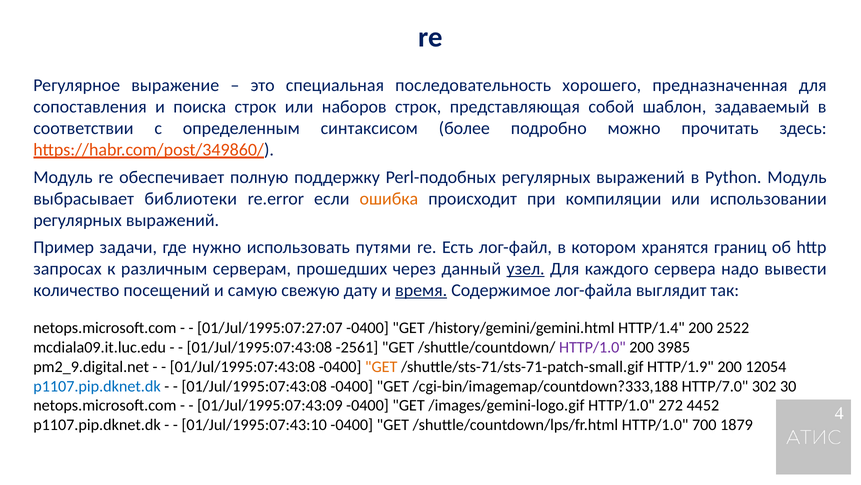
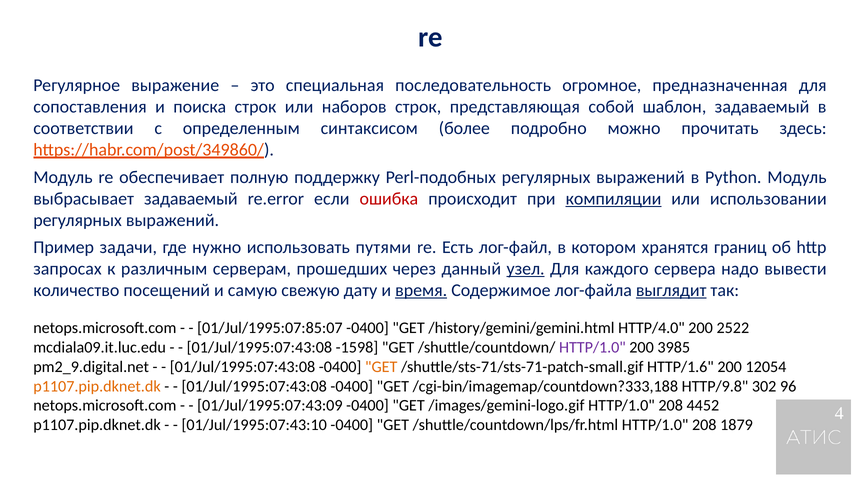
хорошего: хорошего -> огромное (602, 85)
выбрасывает библиотеки: библиотеки -> задаваемый (191, 198)
ошибка colour: orange -> red (389, 198)
компиляции underline: none -> present (613, 198)
выглядит underline: none -> present (671, 290)
01/Jul/1995:07:27:07: 01/Jul/1995:07:27:07 -> 01/Jul/1995:07:85:07 (270, 328)
HTTP/1.4: HTTP/1.4 -> HTTP/4.0 (651, 328)
-2561: -2561 -> -1598 (357, 347)
HTTP/1.9: HTTP/1.9 -> HTTP/1.6 (680, 366)
p1107.pip.dknet.dk colour: blue -> orange (97, 386)
HTTP/7.0: HTTP/7.0 -> HTTP/9.8 (715, 386)
30: 30 -> 96 (788, 386)
/images/gemini-logo.gif HTTP/1.0 272: 272 -> 208 (671, 405)
/shuttle/countdown/lps/fr.html HTTP/1.0 700: 700 -> 208 (704, 424)
